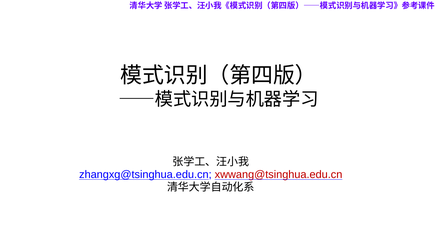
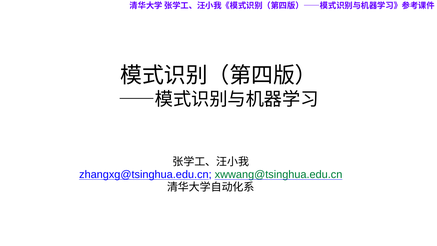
xwwang@tsinghua.edu.cn colour: red -> green (279, 175)
